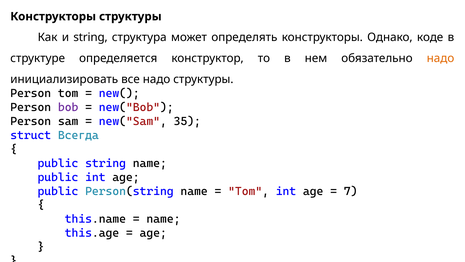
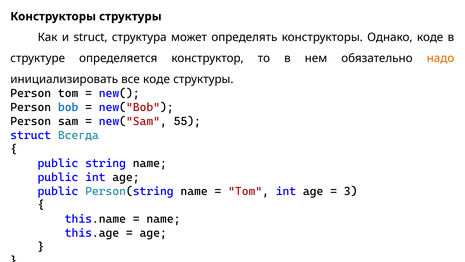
и string: string -> struct (91, 37)
все надо: надо -> коде (156, 79)
bob colour: purple -> blue (68, 107)
35: 35 -> 55 (187, 121)
7: 7 -> 3 (351, 191)
